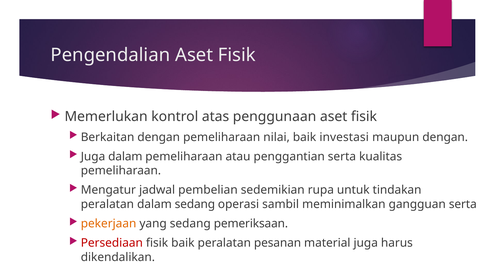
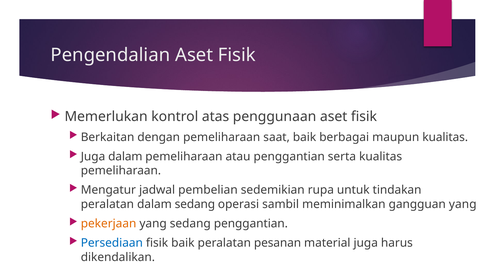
nilai: nilai -> saat (277, 137)
investasi: investasi -> berbagai (344, 137)
maupun dengan: dengan -> kualitas (445, 137)
gangguan serta: serta -> yang (463, 205)
sedang pemeriksaan: pemeriksaan -> penggantian (251, 224)
Persediaan colour: red -> blue (112, 243)
